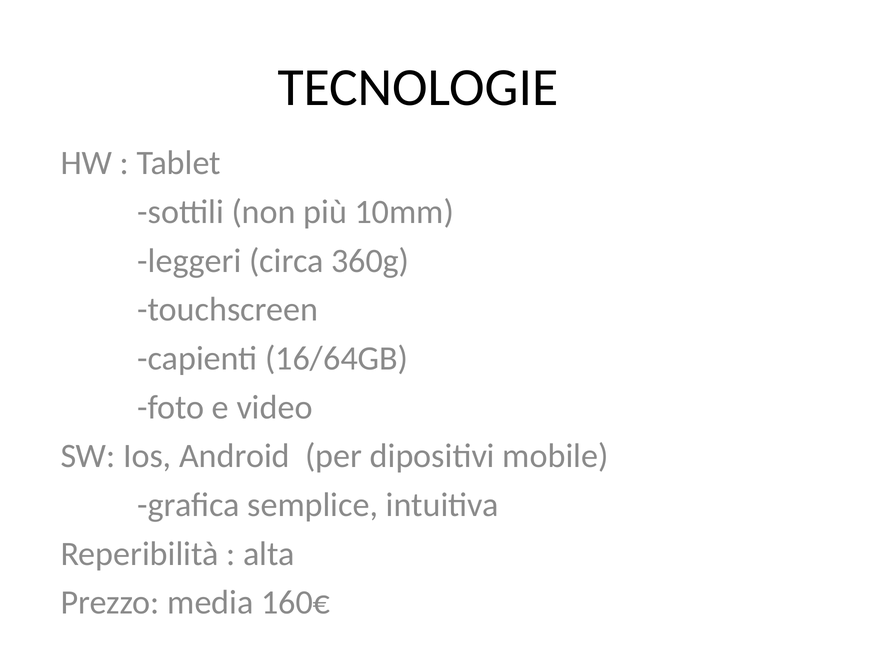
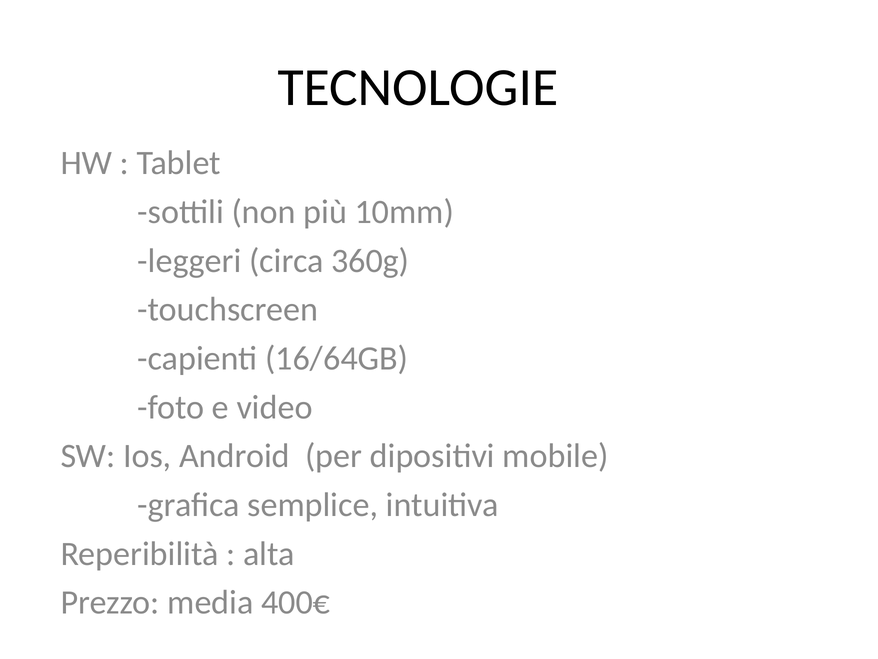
160€: 160€ -> 400€ (296, 602)
